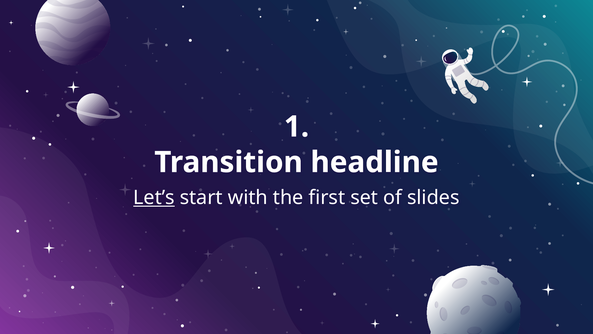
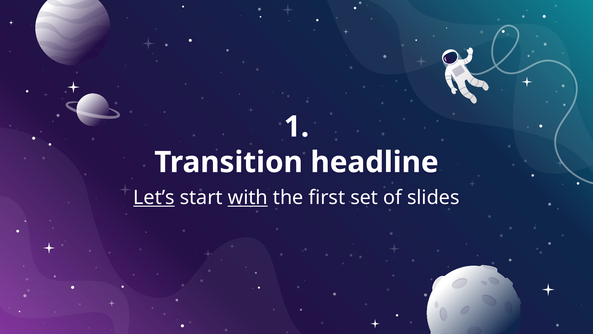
with underline: none -> present (248, 197)
